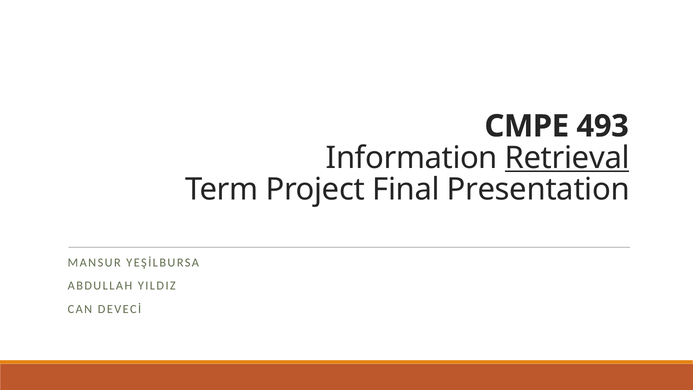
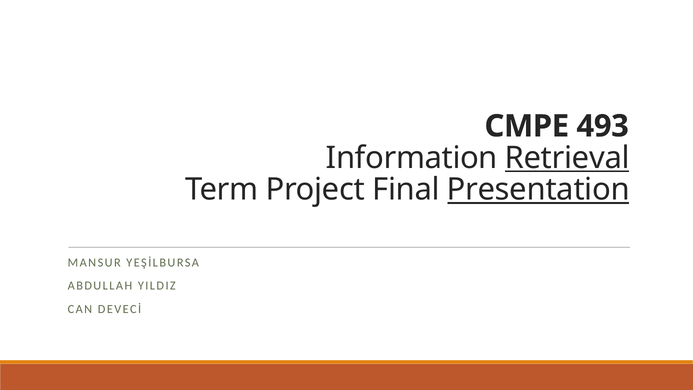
Presentation underline: none -> present (538, 189)
